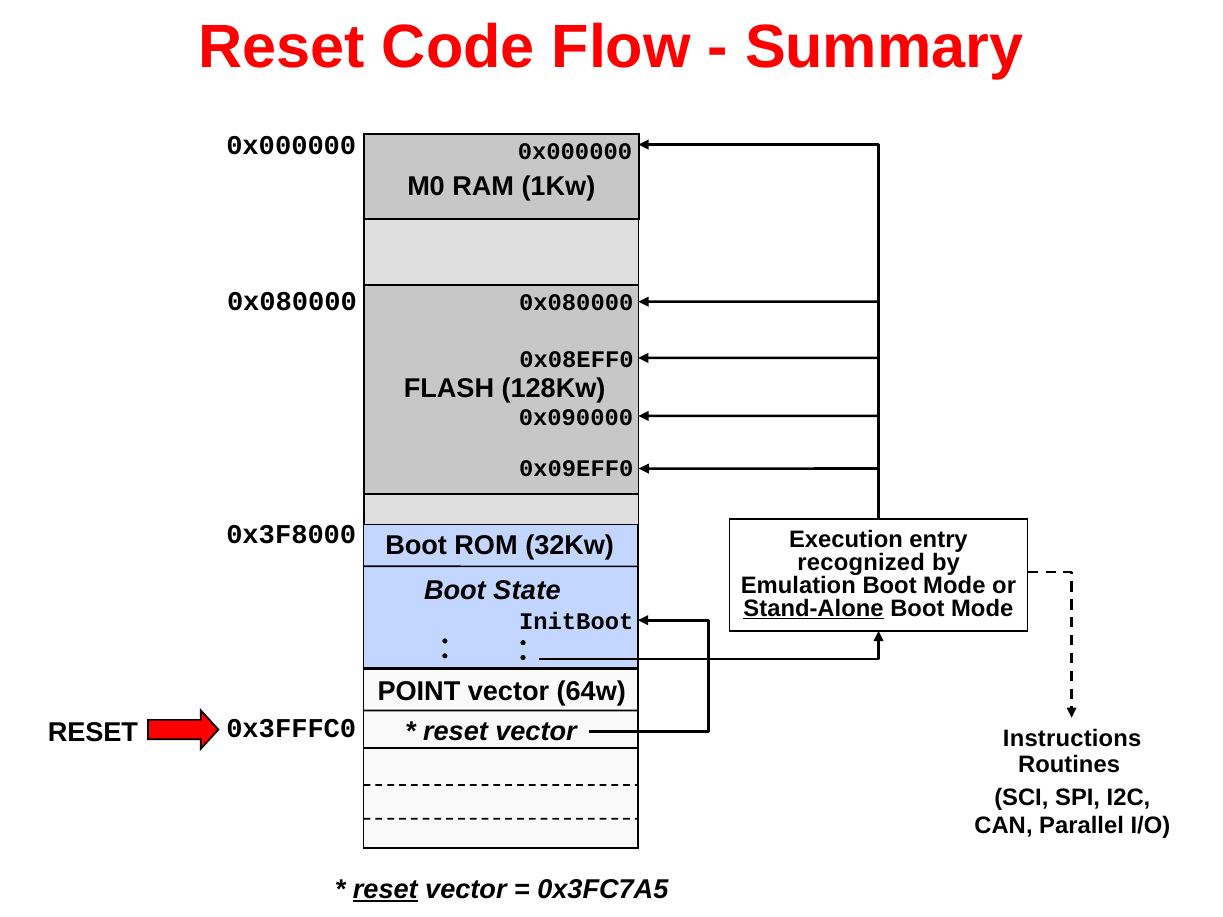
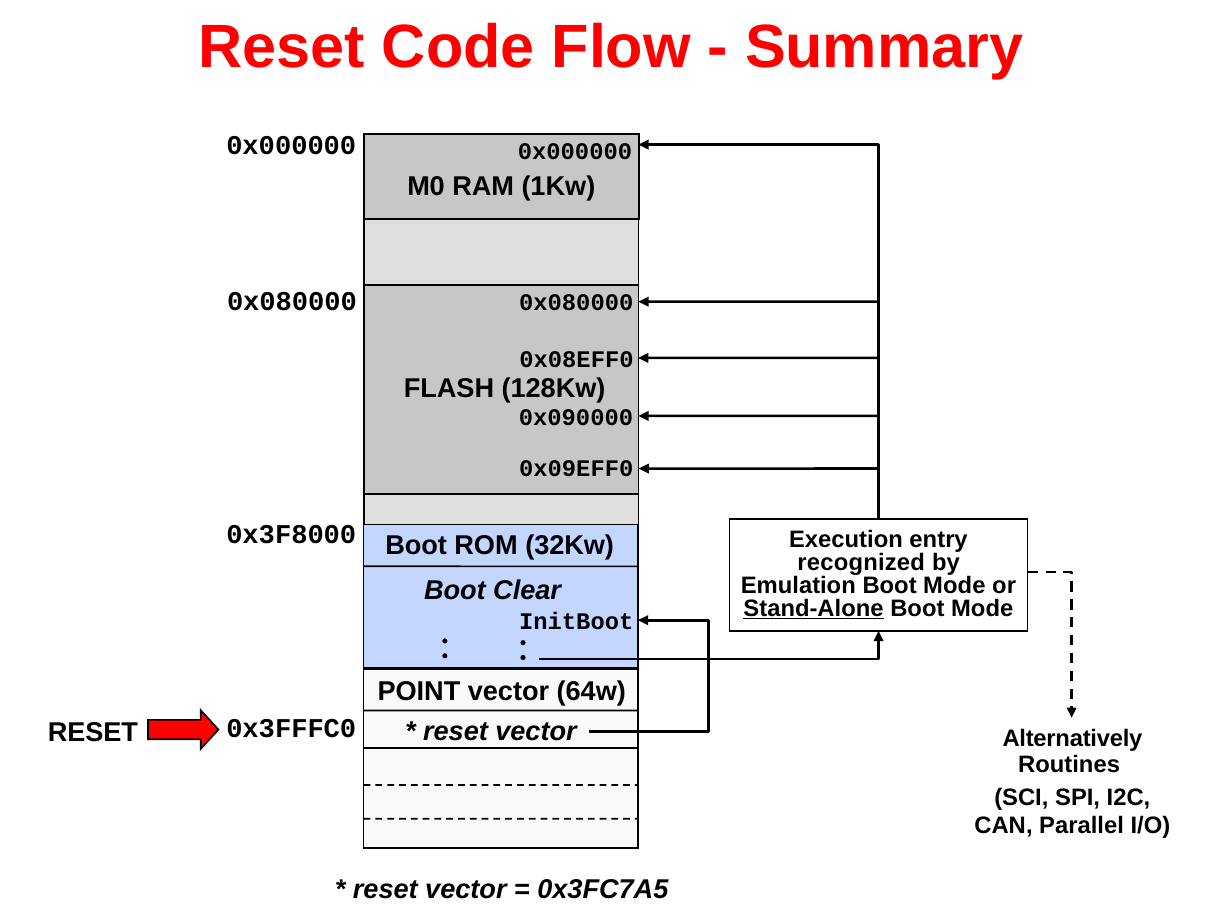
State: State -> Clear (527, 590)
Instructions: Instructions -> Alternatively (1072, 739)
reset underline: present -> none (385, 890)
